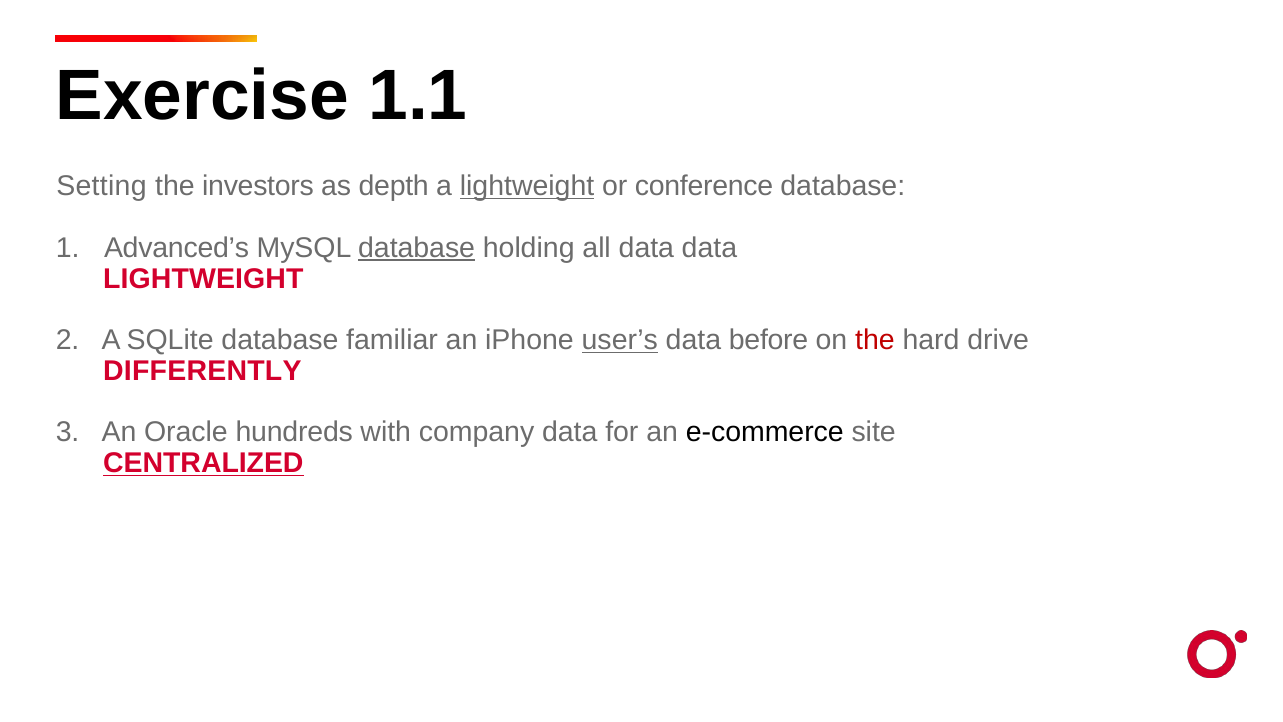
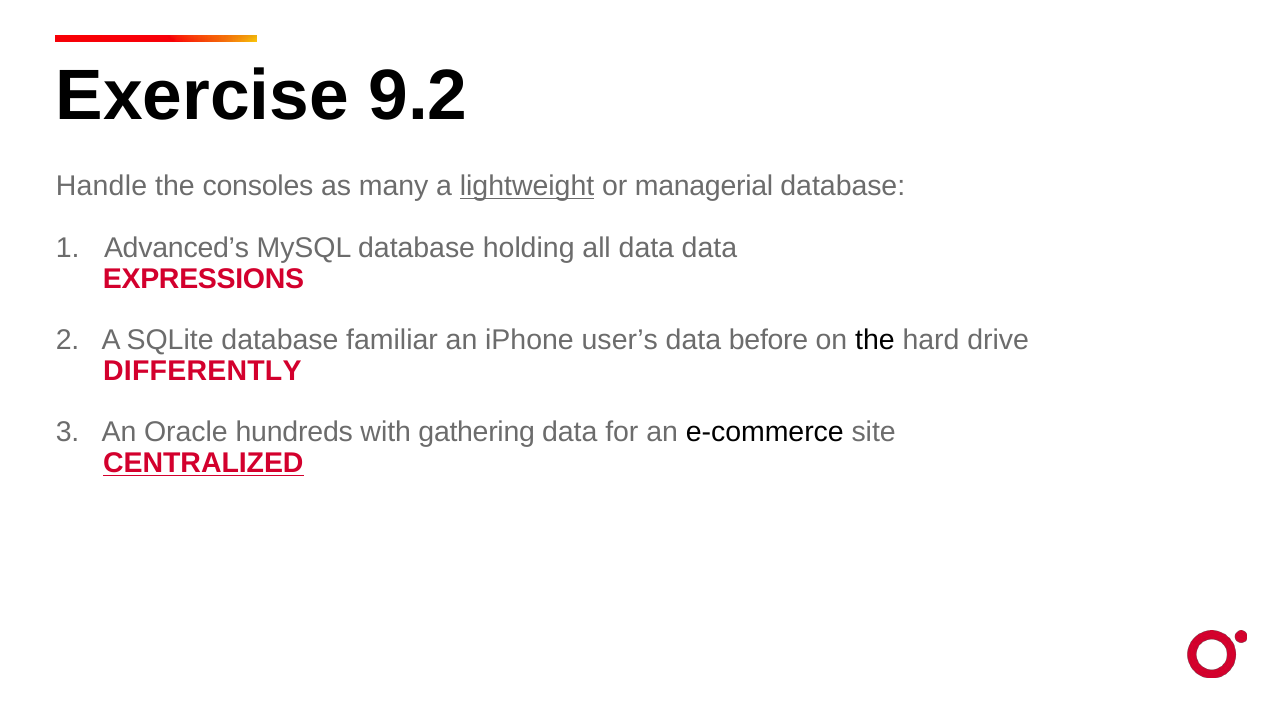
1.1: 1.1 -> 9.2 (418, 96)
Setting: Setting -> Handle (102, 186)
investors: investors -> consoles (258, 186)
depth: depth -> many (394, 186)
conference: conference -> managerial (704, 186)
database underline: present -> none (417, 248)
LIGHTWEIGHT: LIGHTWEIGHT -> EXPRESSIONS (203, 279)
user’s underline: present -> none (620, 340)
the colour: red -> black (875, 340)
company: company -> gathering (477, 432)
